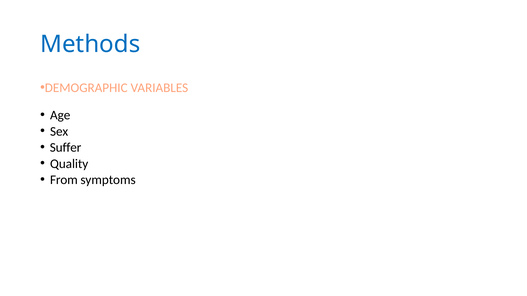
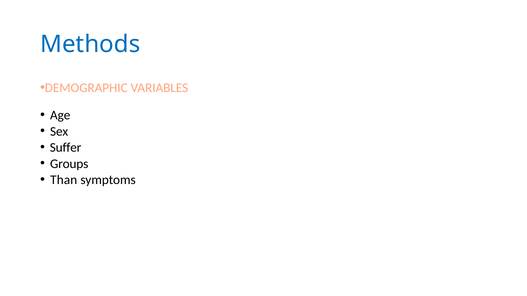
Quality: Quality -> Groups (69, 164)
From: From -> Than (64, 180)
